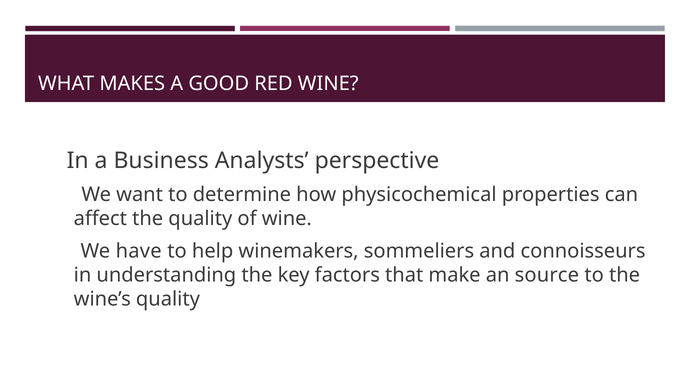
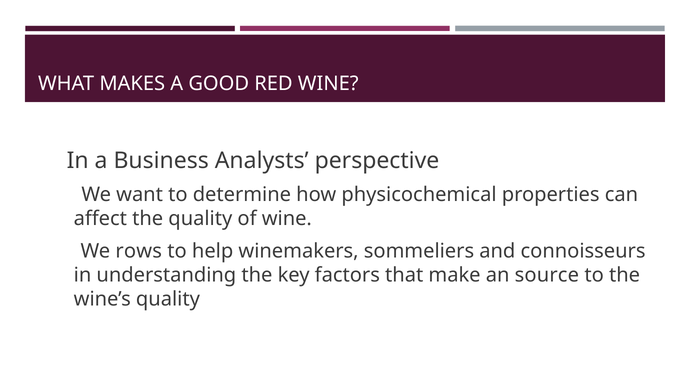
have: have -> rows (139, 251)
